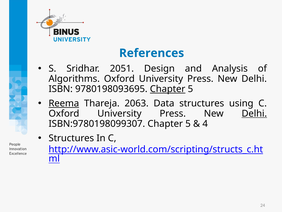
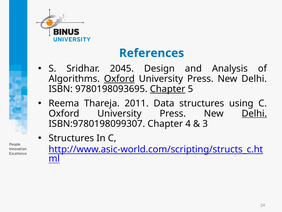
2051: 2051 -> 2045 (122, 68)
Oxford underline: none -> present (119, 79)
Reema underline: present -> none (64, 103)
2063: 2063 -> 2011 (137, 103)
ISBN:9780198099307 Chapter 5: 5 -> 4 (188, 123)
4: 4 -> 3 (205, 123)
